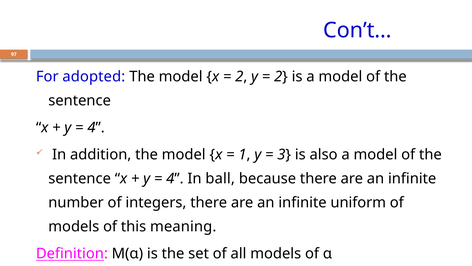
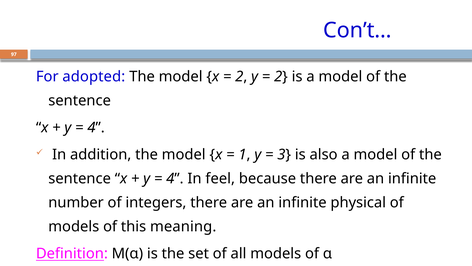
ball: ball -> feel (220, 178)
uniform: uniform -> physical (358, 202)
